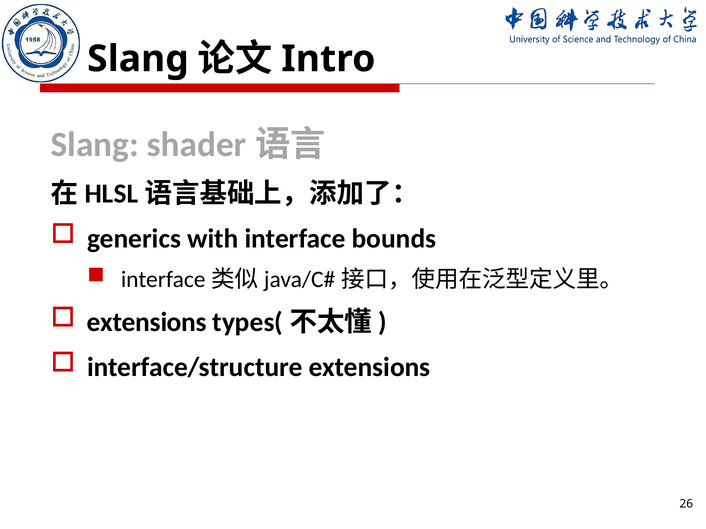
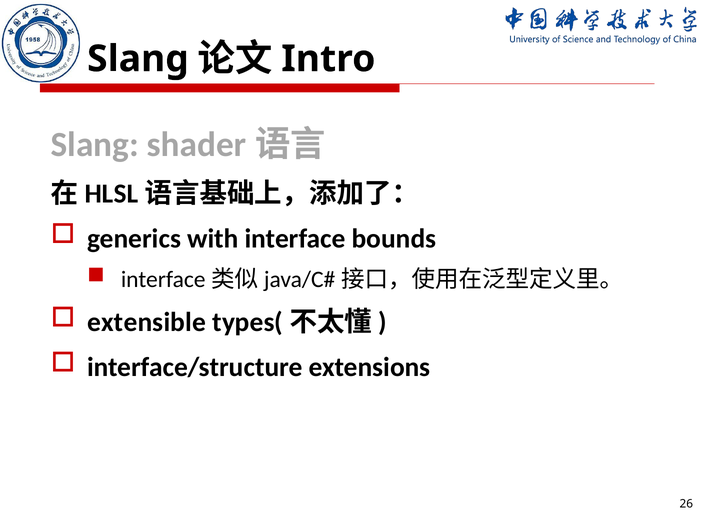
extensions: extensions -> extensible (147, 323)
